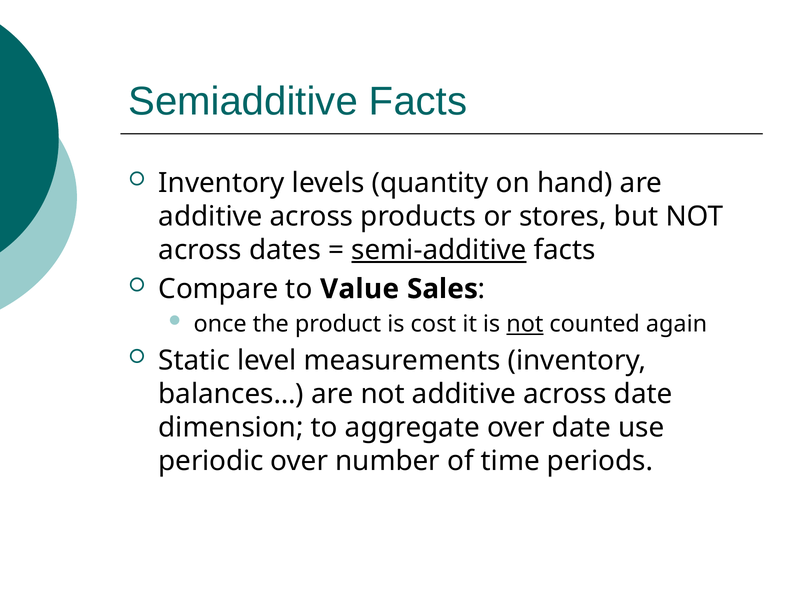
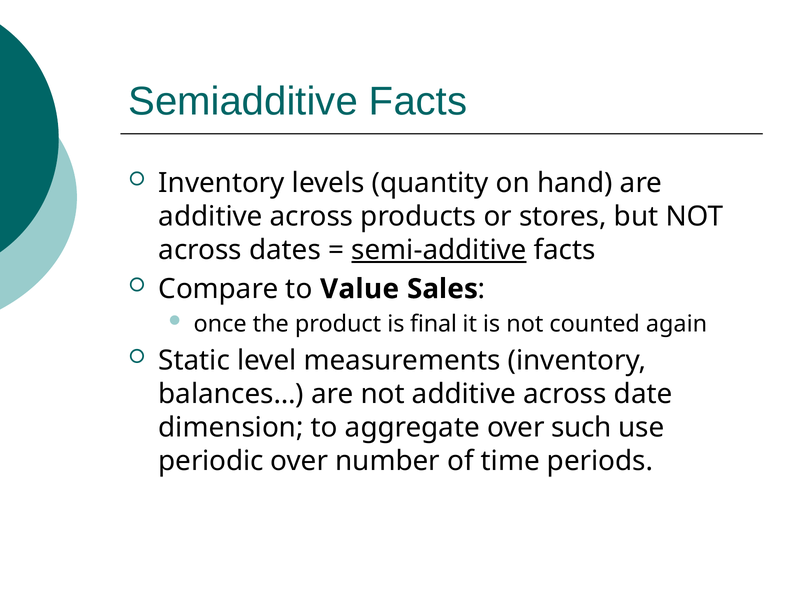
cost: cost -> final (434, 324)
not underline: present -> none (525, 324)
over date: date -> such (582, 428)
